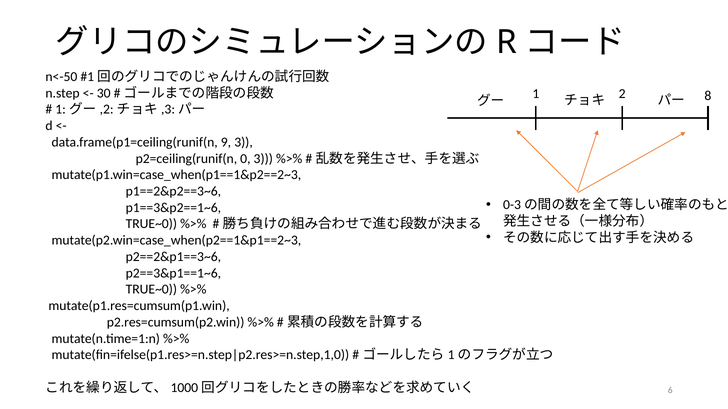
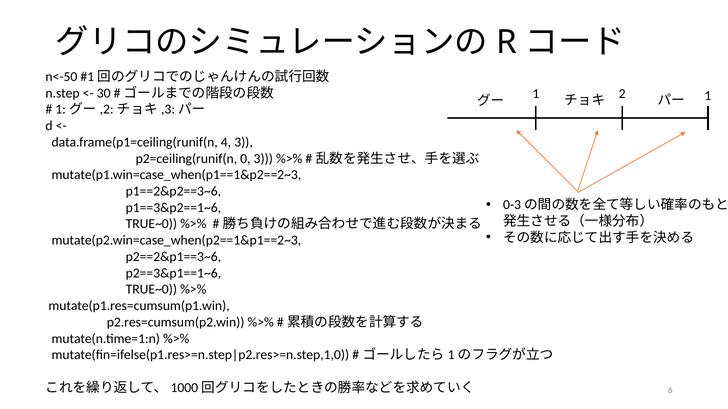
2 8: 8 -> 1 (708, 96)
9: 9 -> 4 (226, 142)
